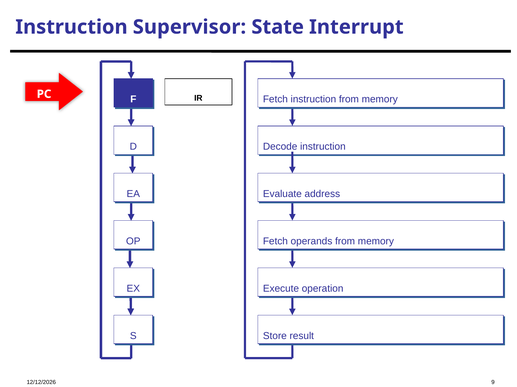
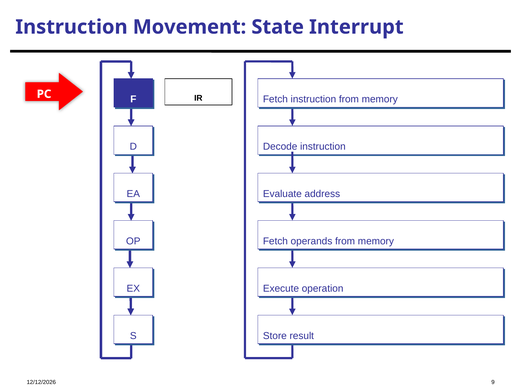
Supervisor: Supervisor -> Movement (190, 27)
